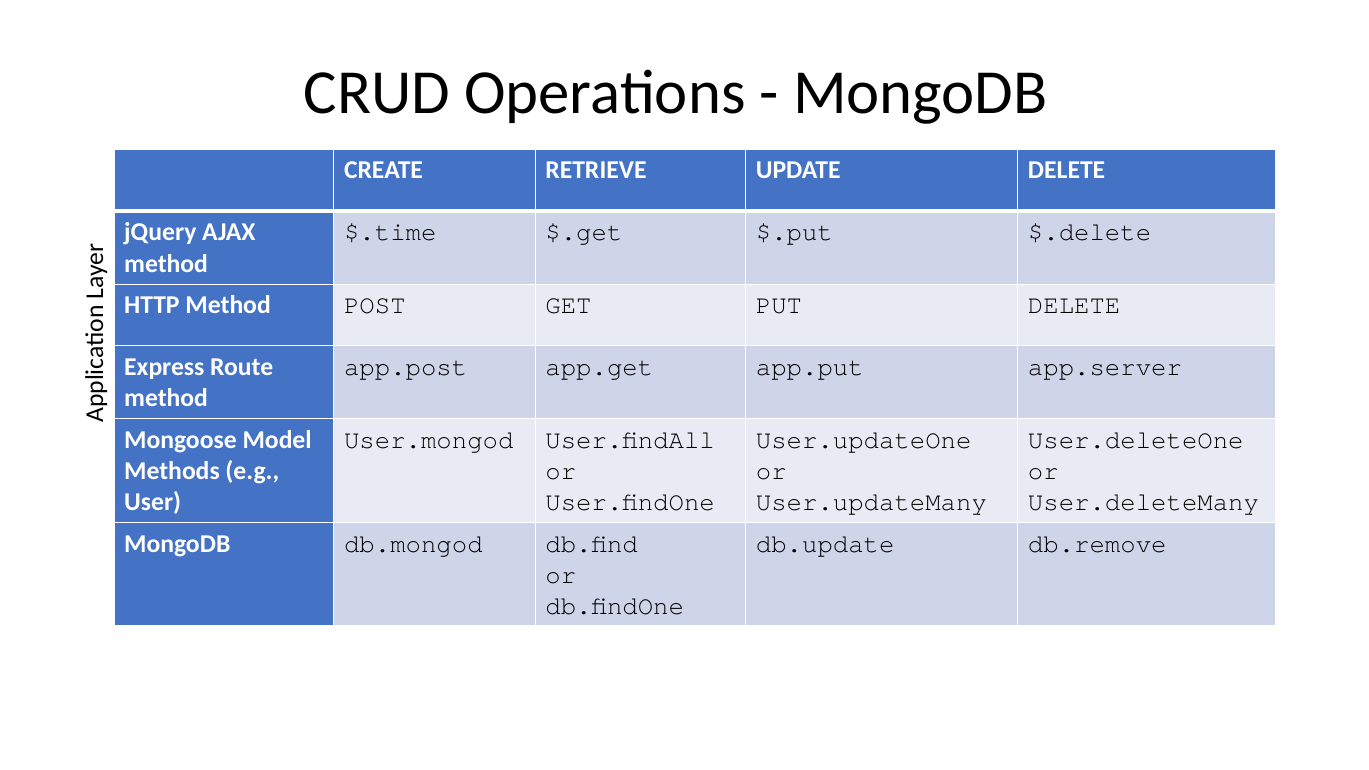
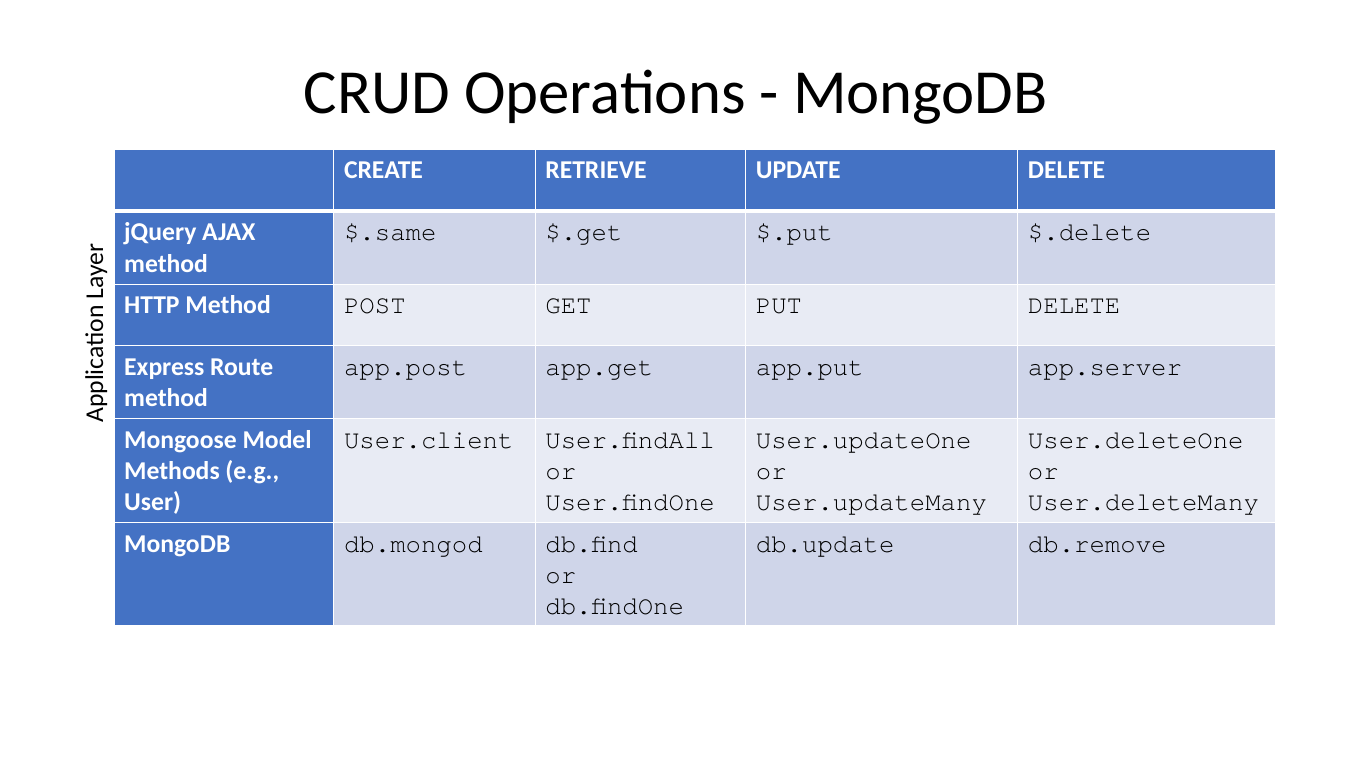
$.time: $.time -> $.same (390, 232)
User.mongod: User.mongod -> User.client (429, 440)
